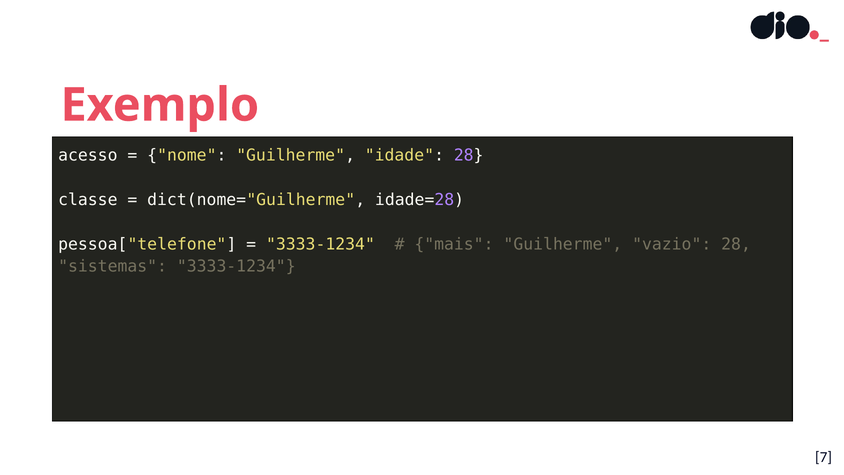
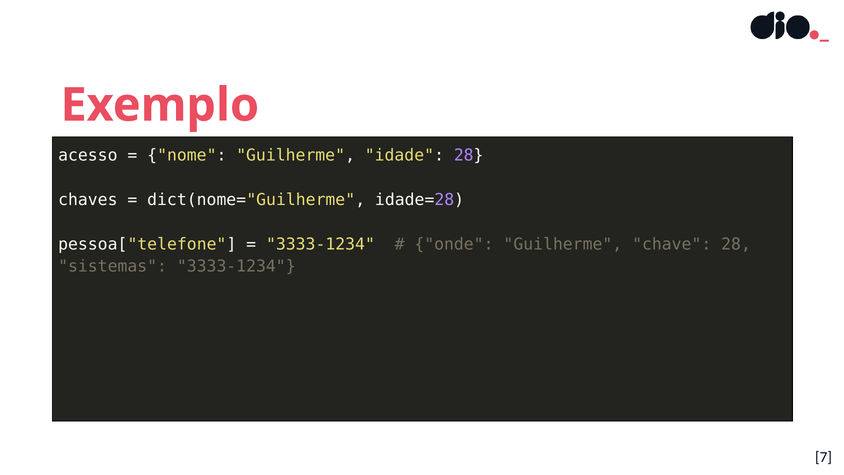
classe: classe -> chaves (88, 200)
mais: mais -> onde (454, 244)
vazio: vazio -> chave (672, 244)
